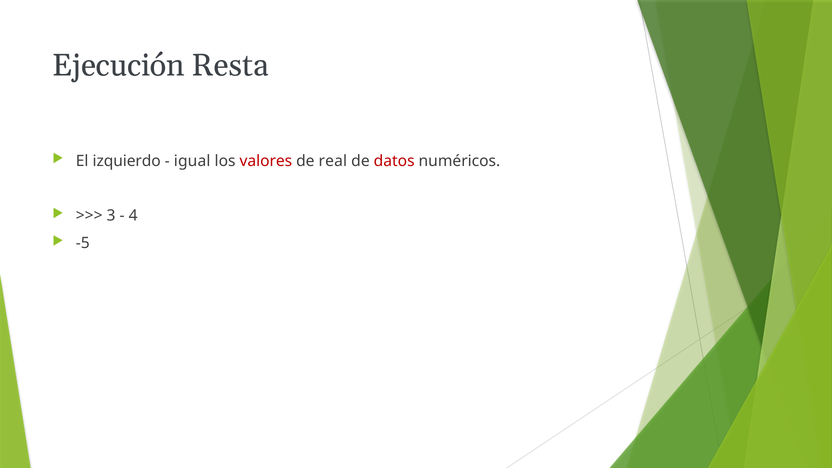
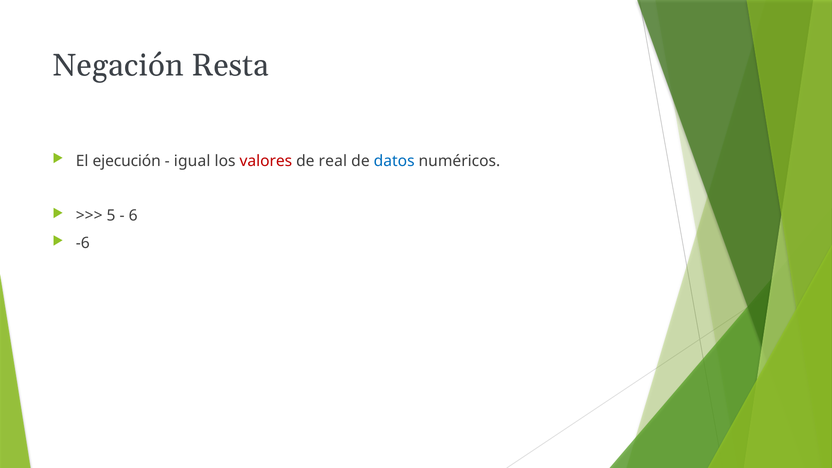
Ejecución: Ejecución -> Negación (118, 66)
izquierdo: izquierdo -> ejecución (127, 161)
datos colour: red -> blue (394, 161)
3: 3 -> 5 (111, 216)
4: 4 -> 6 (133, 216)
-5: -5 -> -6 (83, 243)
